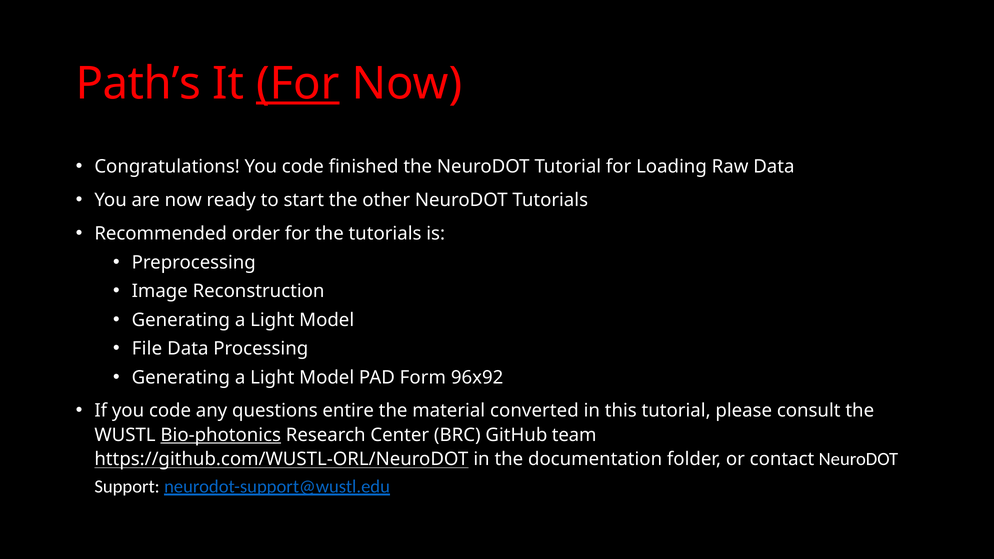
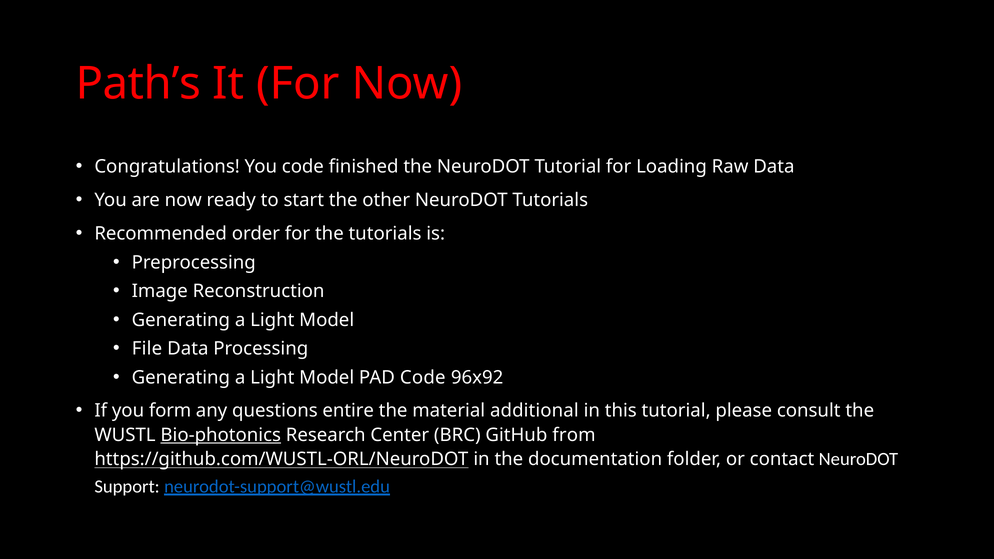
For underline: present -> none (298, 83)
PAD Form: Form -> Code (423, 377)
If you code: code -> form (170, 411)
converted: converted -> additional (534, 411)
team: team -> from (574, 435)
